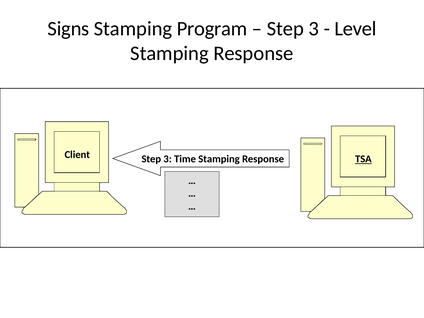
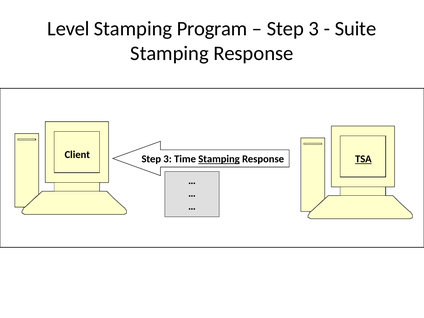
Signs: Signs -> Level (68, 29)
Level: Level -> Suite (355, 29)
Stamping underline: none -> present (219, 159)
